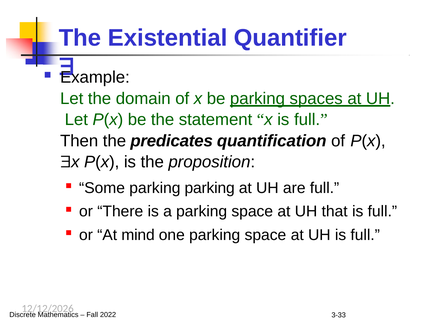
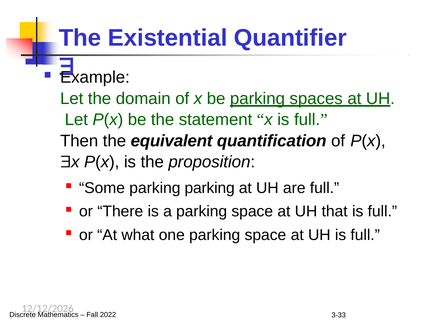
predicates: predicates -> equivalent (172, 141)
mind: mind -> what (138, 235)
